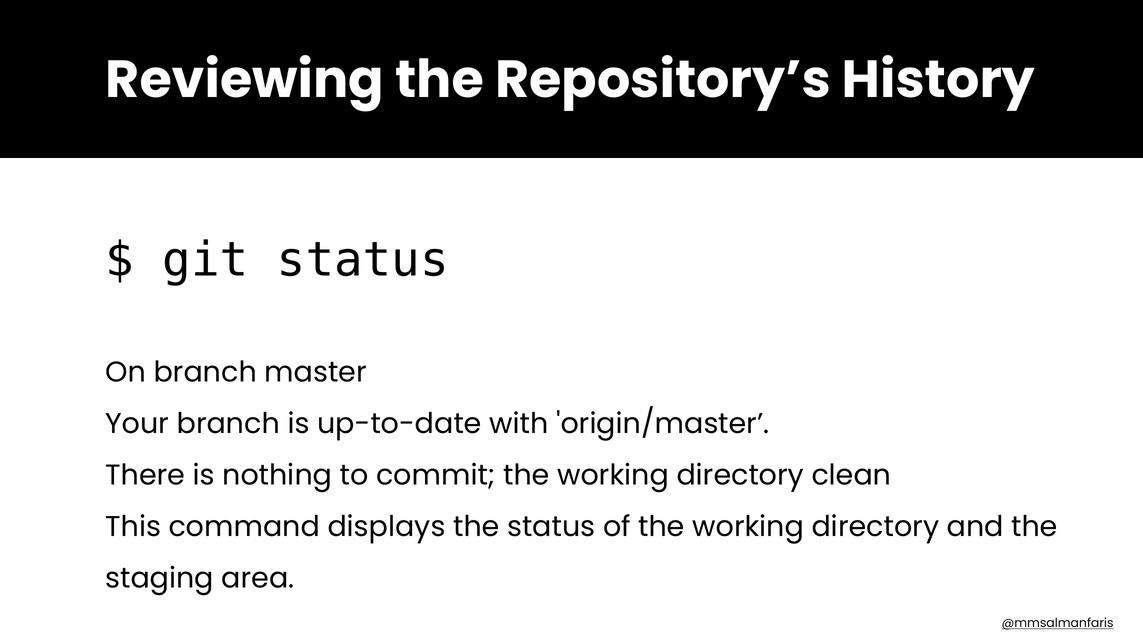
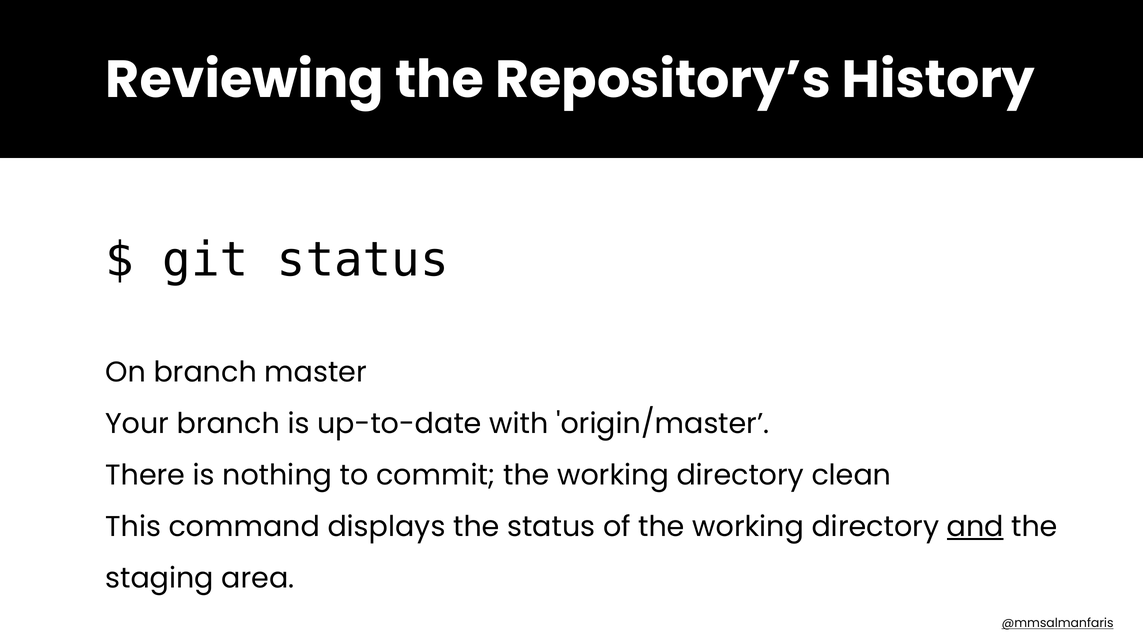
and underline: none -> present (975, 527)
